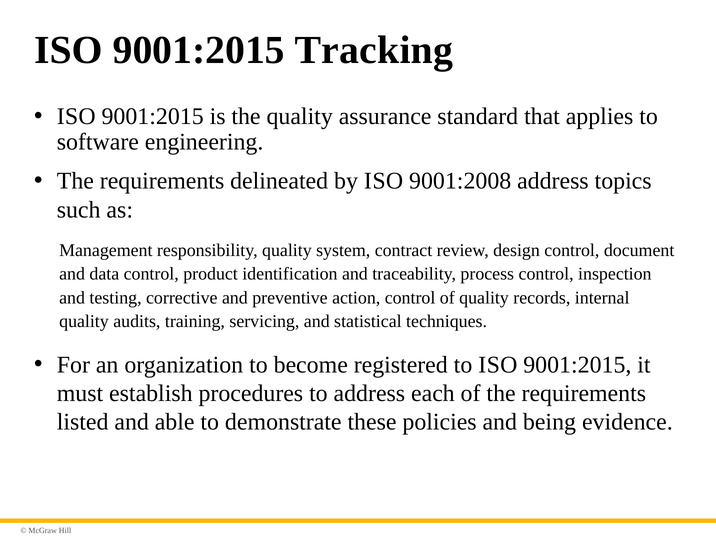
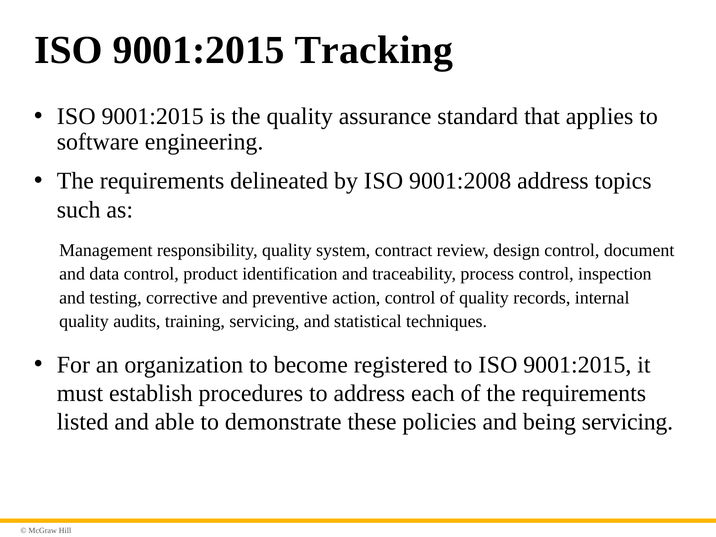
being evidence: evidence -> servicing (627, 422)
